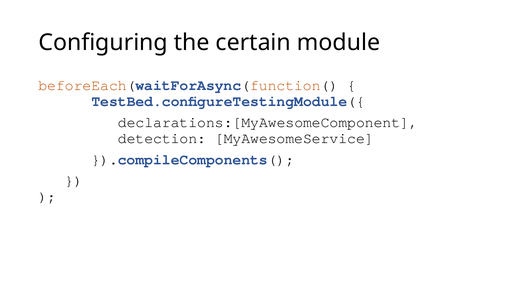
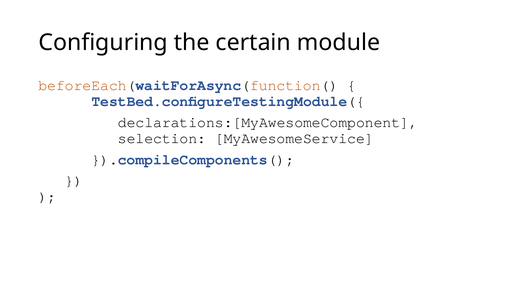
detection: detection -> selection (162, 138)
